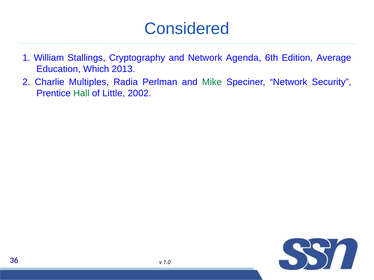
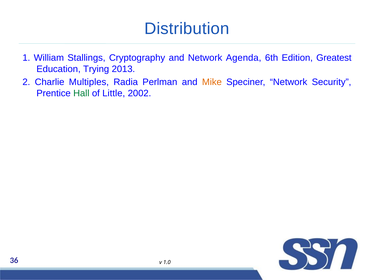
Considered: Considered -> Distribution (187, 29)
Average: Average -> Greatest (334, 58)
Which: Which -> Trying (96, 69)
Mike colour: green -> orange (212, 82)
